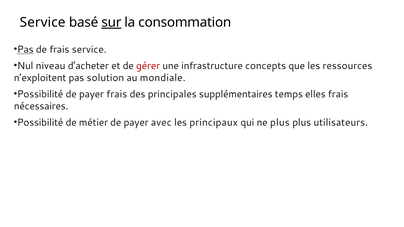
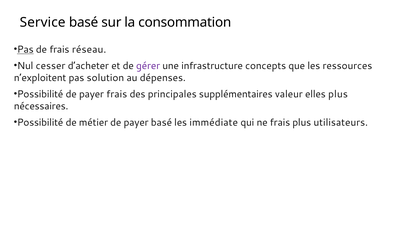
sur underline: present -> none (111, 22)
frais service: service -> réseau (89, 50)
niveau: niveau -> cesser (51, 66)
gérer colour: red -> purple (148, 66)
mondiale: mondiale -> dépenses (163, 78)
temps: temps -> valeur (289, 94)
elles frais: frais -> plus (338, 94)
payer avec: avec -> basé (161, 123)
principaux: principaux -> immédiate (214, 123)
ne plus: plus -> frais (280, 123)
